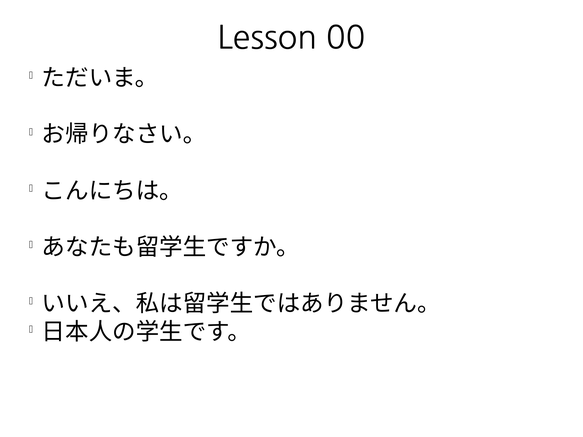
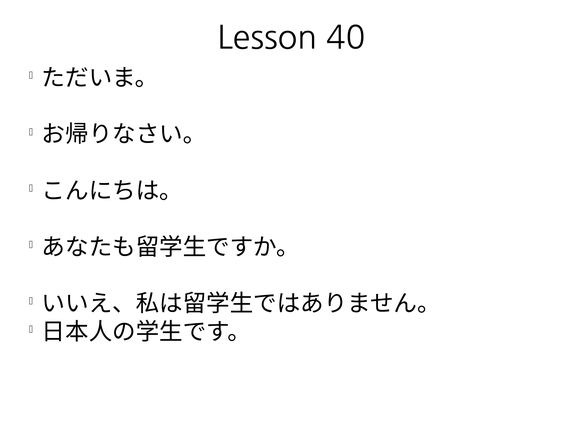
00: 00 -> 40 (346, 38)
